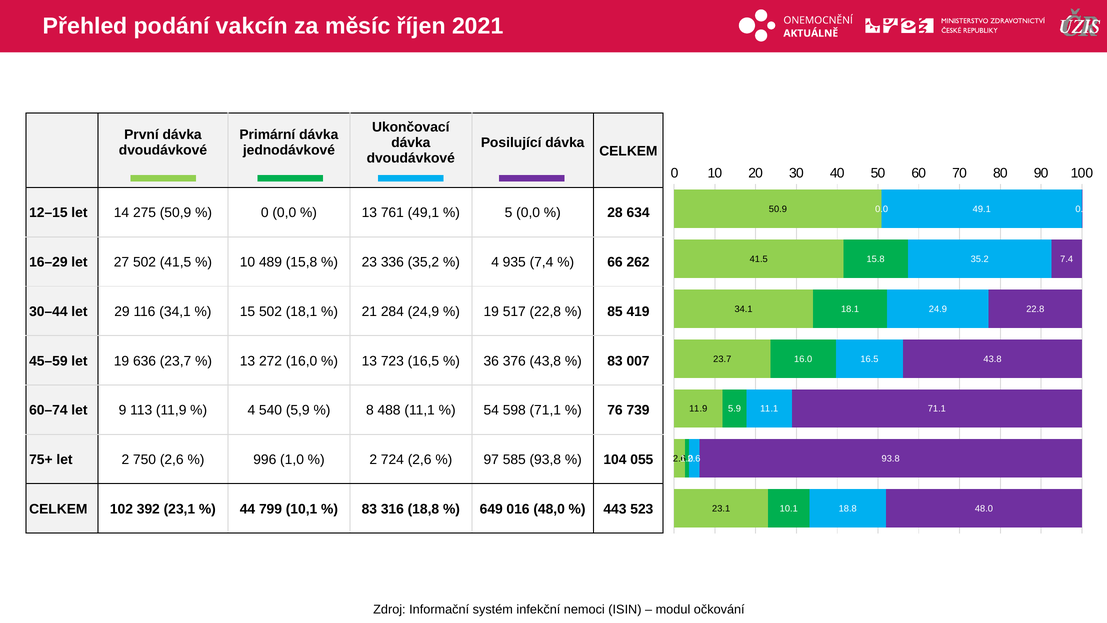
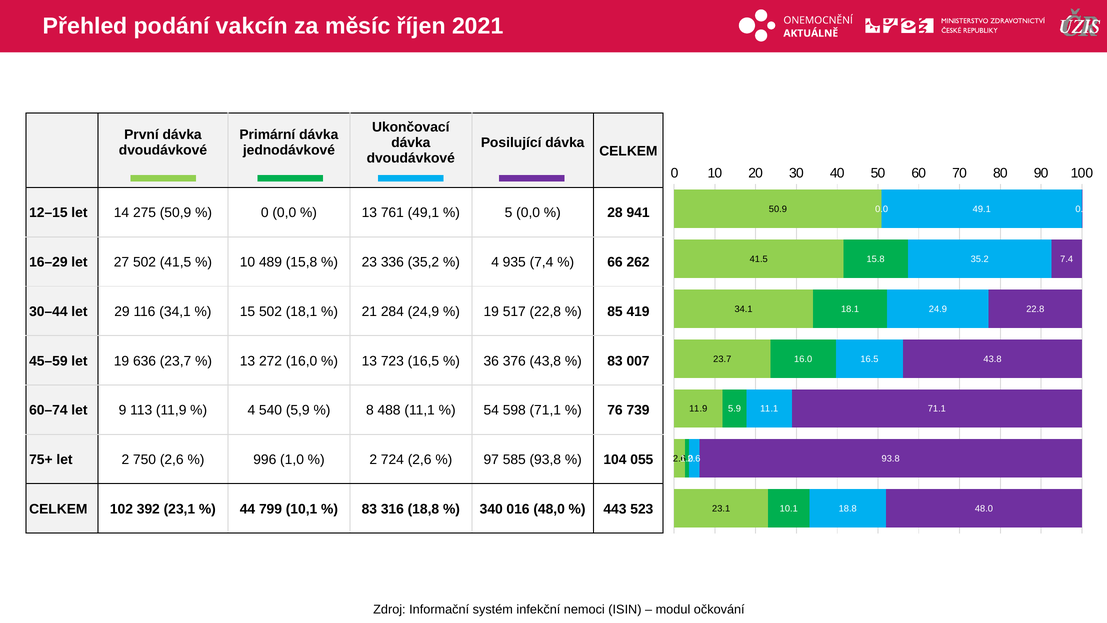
634: 634 -> 941 (638, 213)
649: 649 -> 340 (491, 509)
